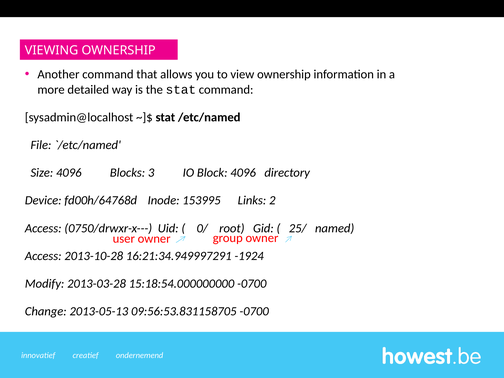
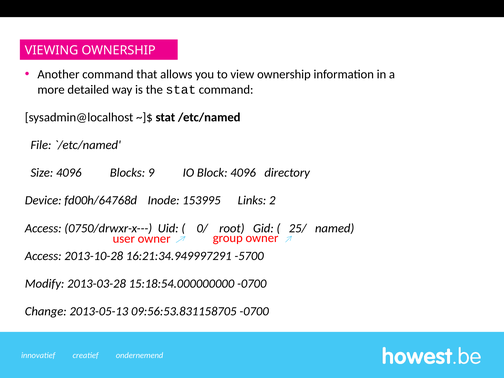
3: 3 -> 9 (151, 173)
-1924: -1924 -> -5700 (249, 256)
